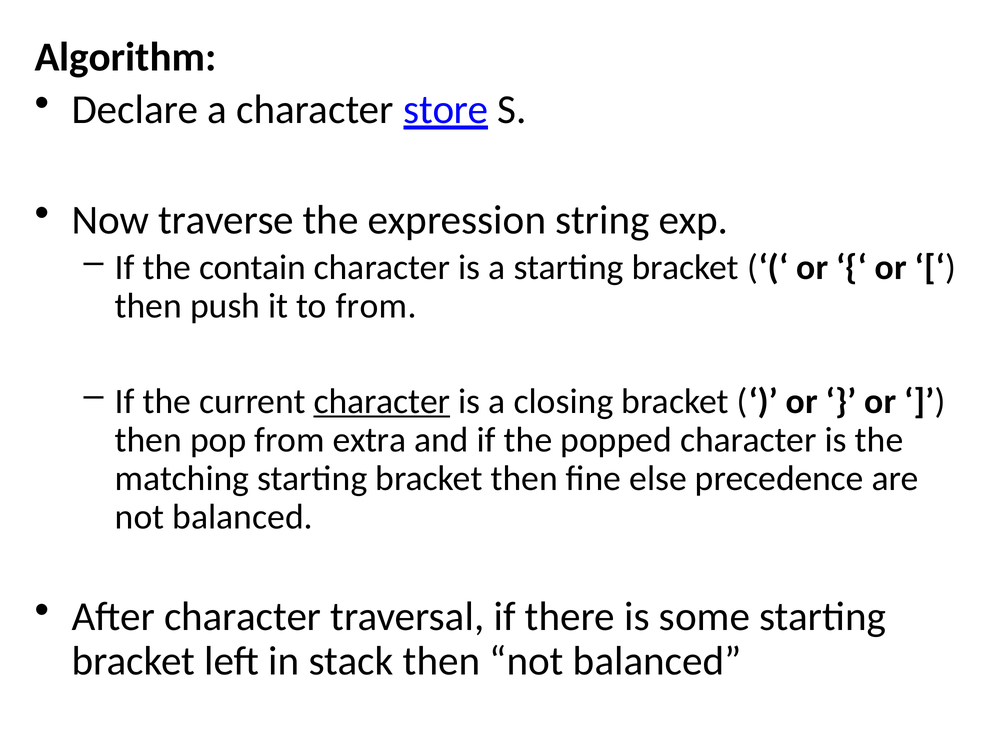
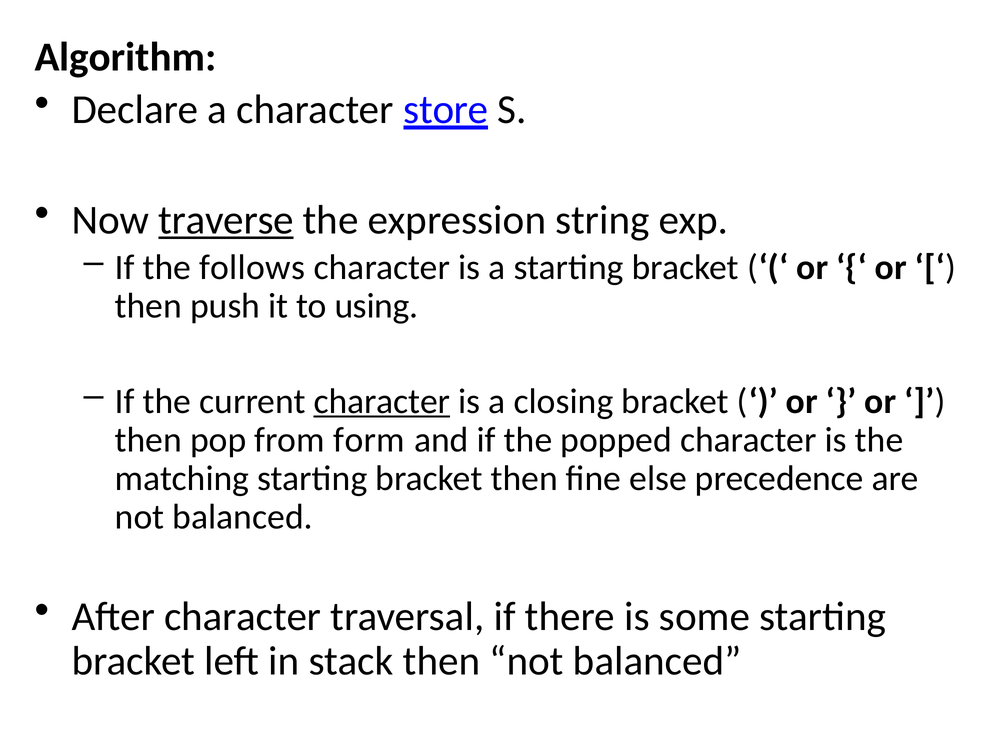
traverse underline: none -> present (226, 220)
contain: contain -> follows (252, 268)
to from: from -> using (376, 306)
extra: extra -> form (369, 440)
